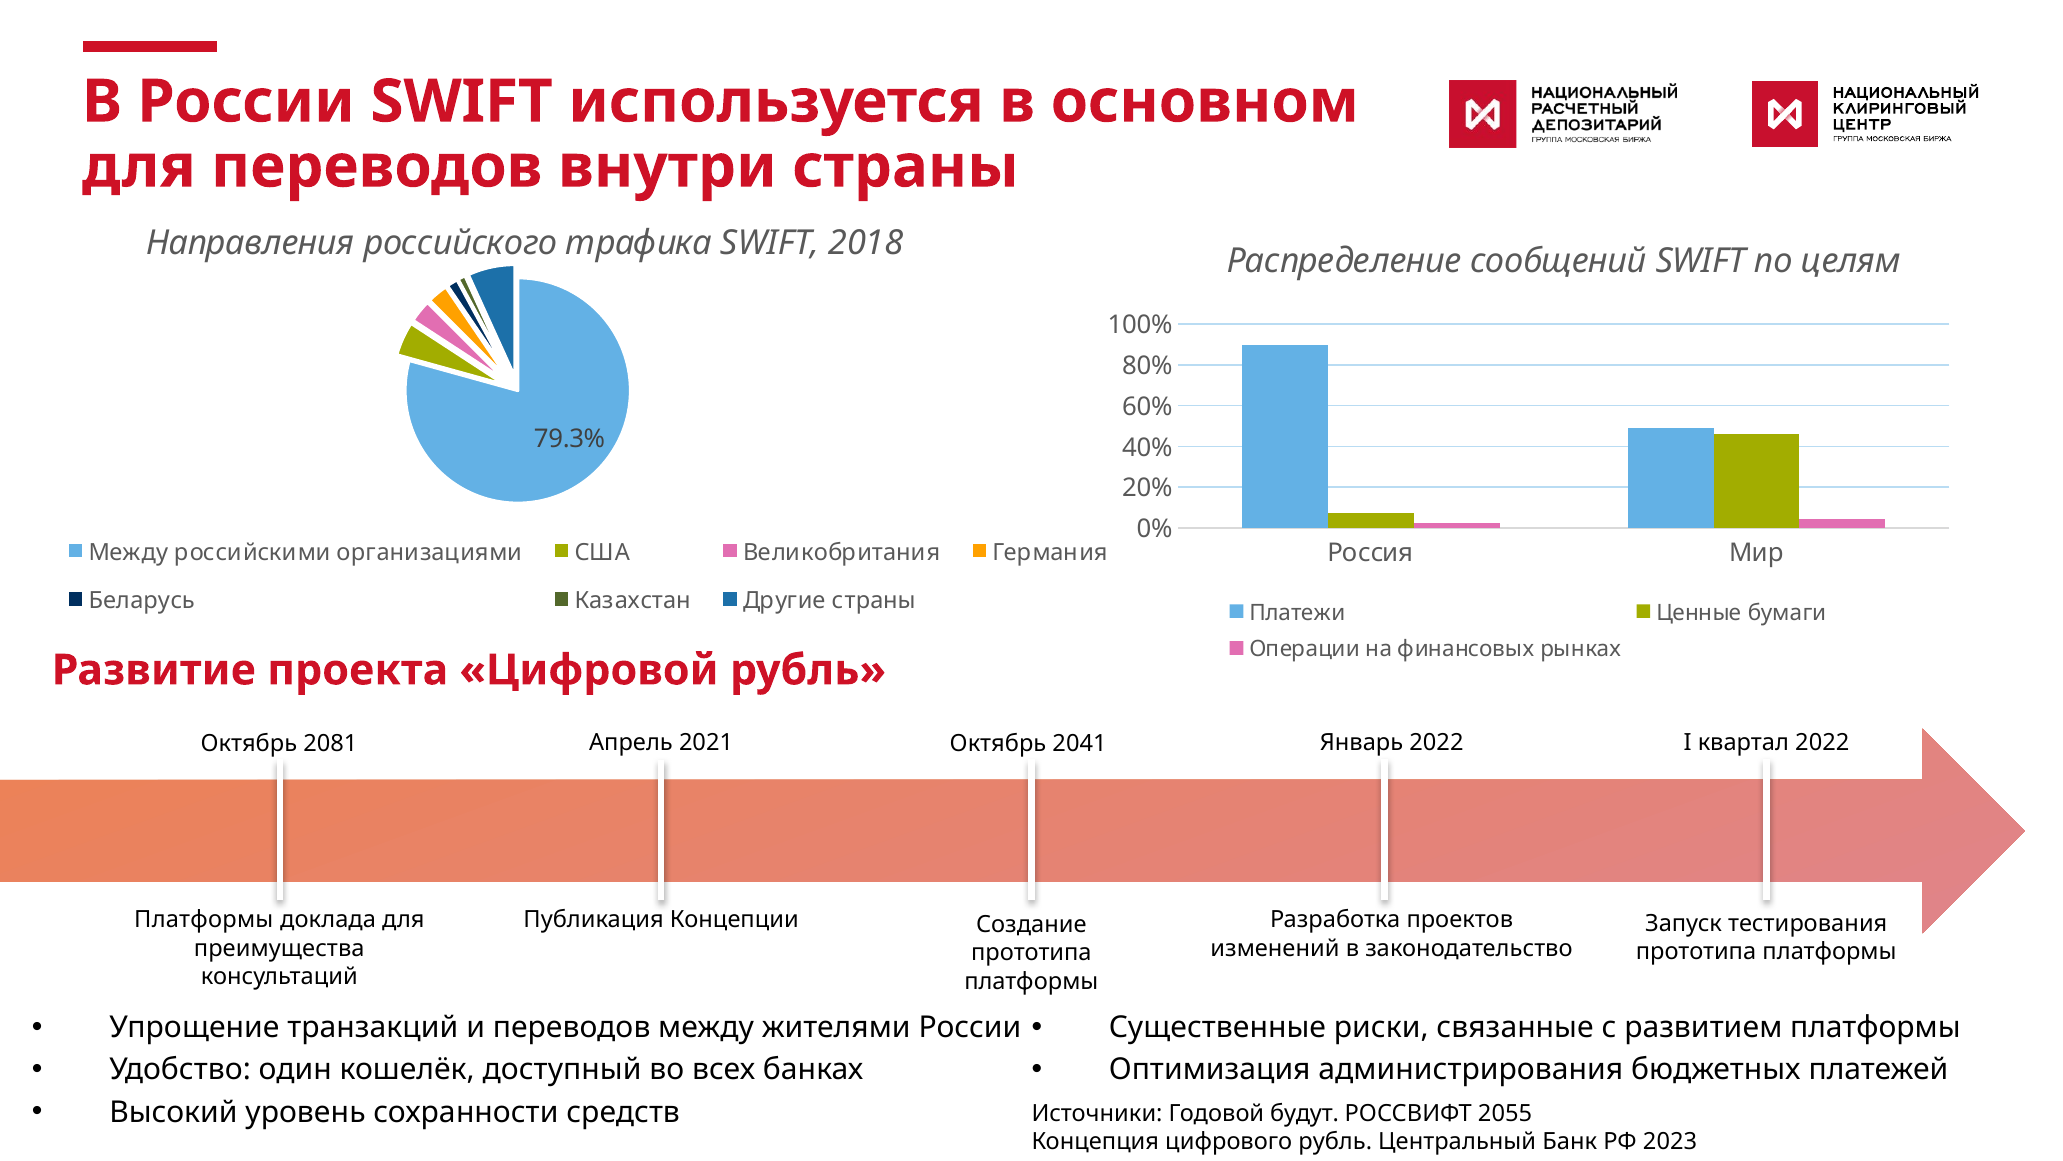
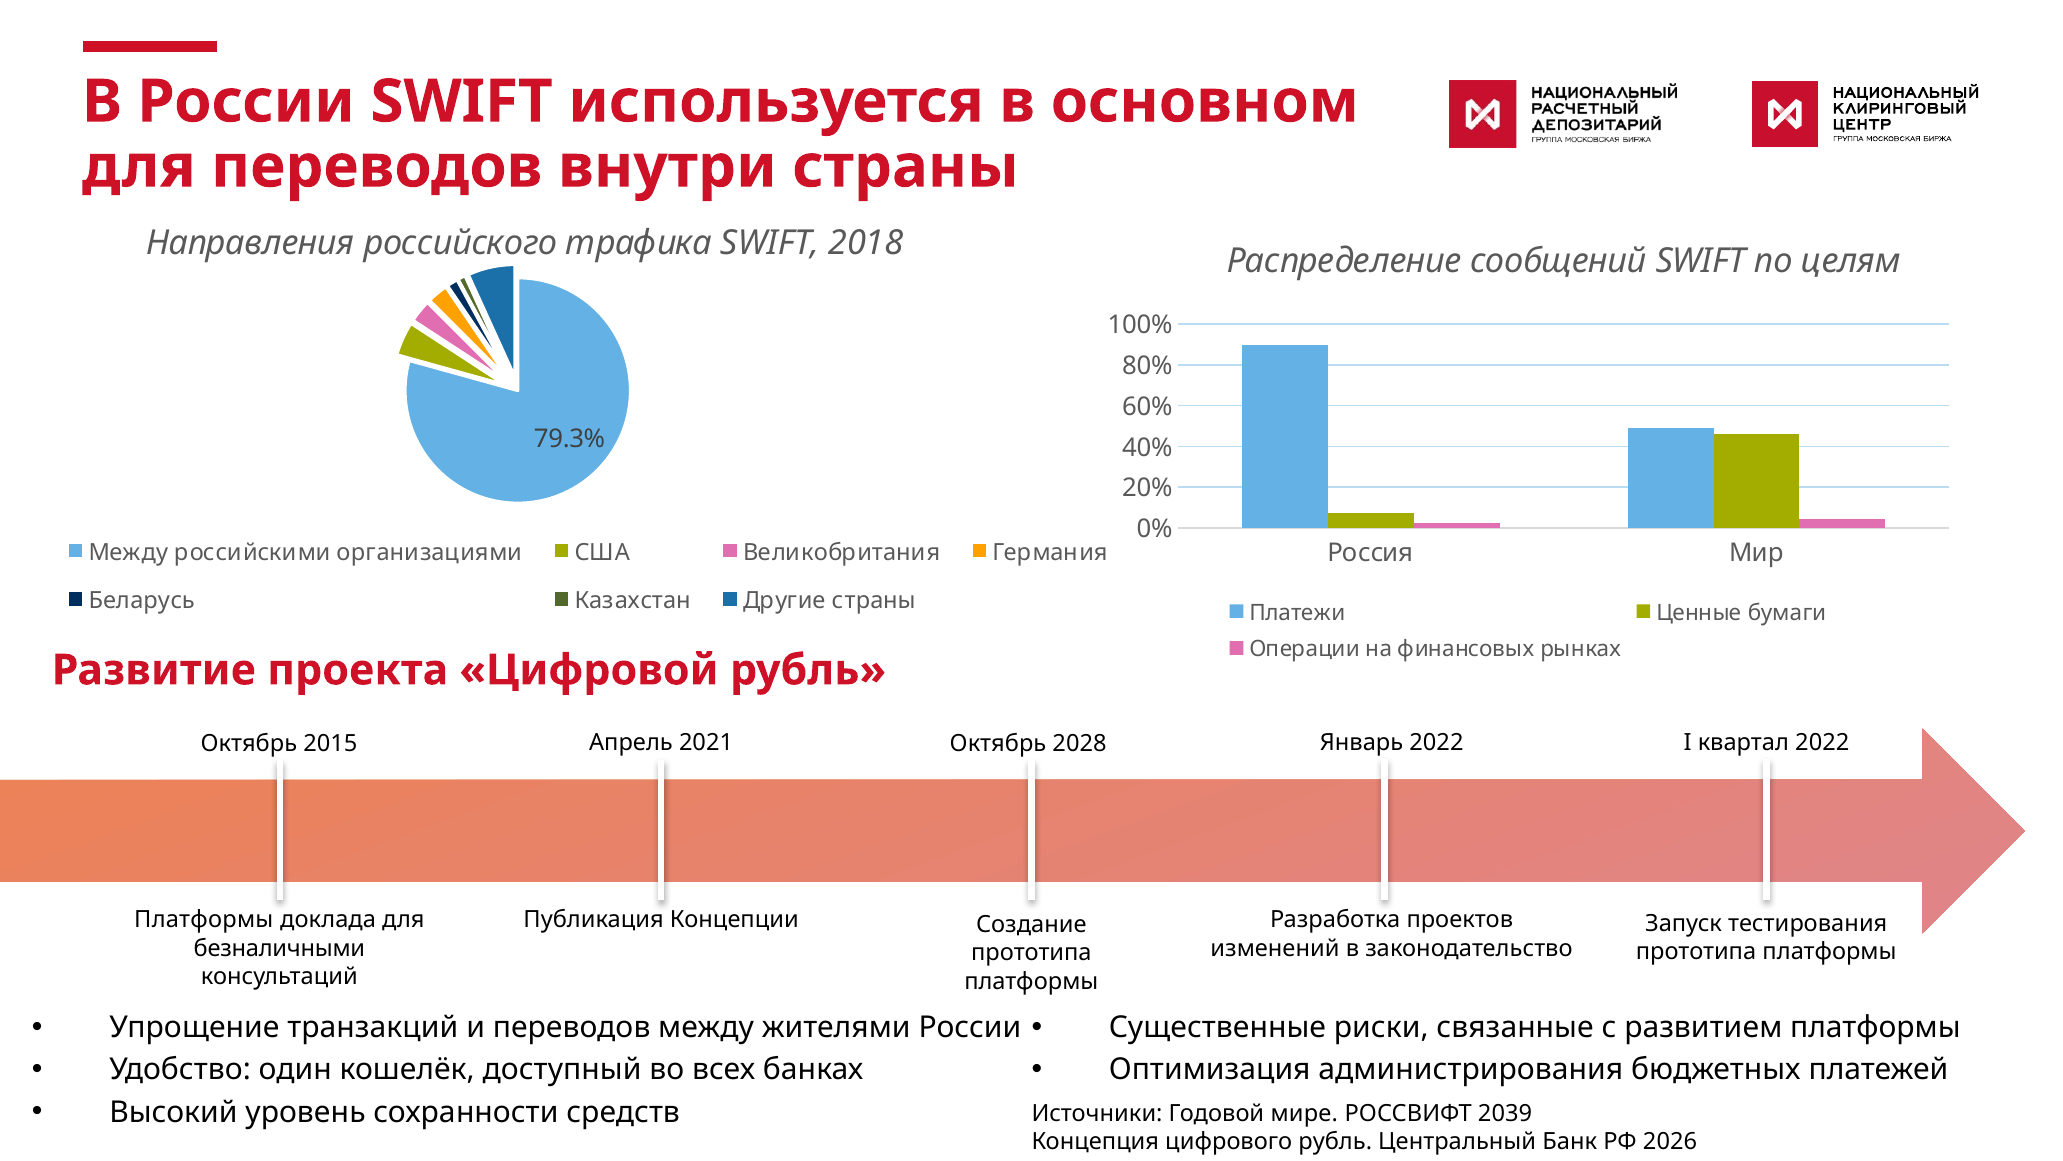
2081: 2081 -> 2015 (330, 743)
2041: 2041 -> 2028 (1080, 743)
преимущества: преимущества -> безналичными (279, 948)
будут: будут -> мире (1304, 1113)
2055: 2055 -> 2039 (1505, 1113)
2023: 2023 -> 2026 (1670, 1142)
